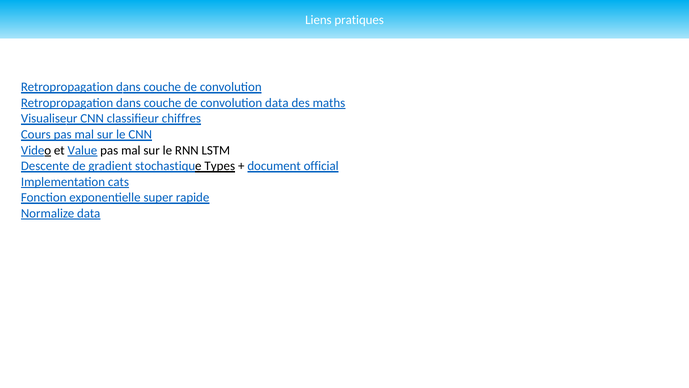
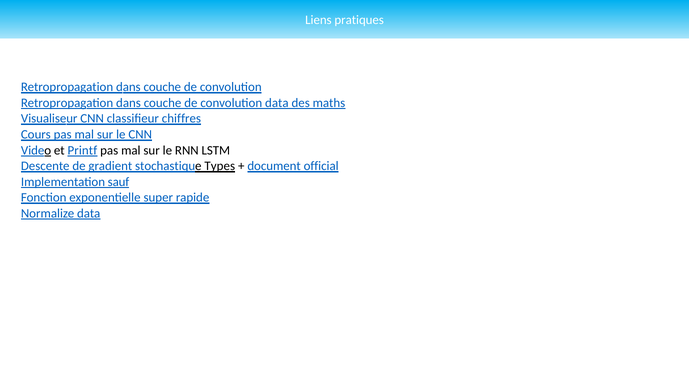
Value: Value -> Printf (82, 150)
cats: cats -> sauf (119, 182)
